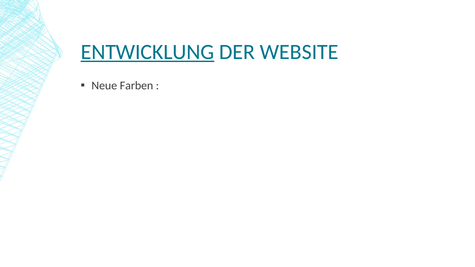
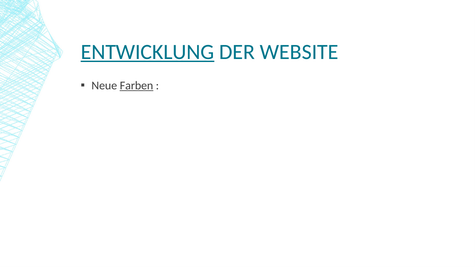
Farben underline: none -> present (137, 86)
